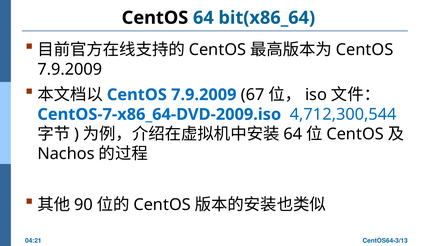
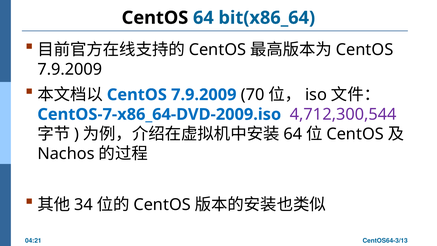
67: 67 -> 70 (253, 95)
4,712,300,544 colour: blue -> purple (343, 114)
90: 90 -> 34 (83, 204)
